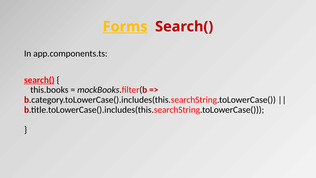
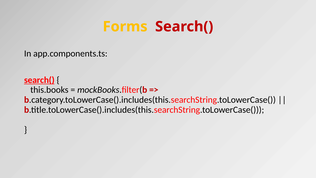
Forms underline: present -> none (125, 27)
